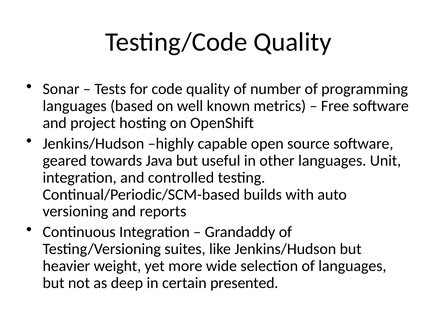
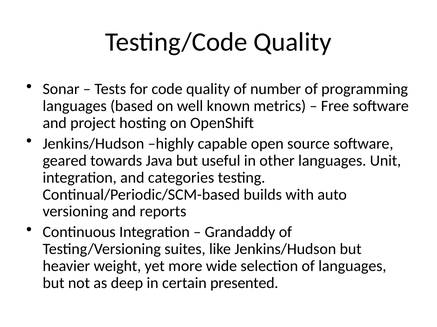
controlled: controlled -> categories (181, 178)
